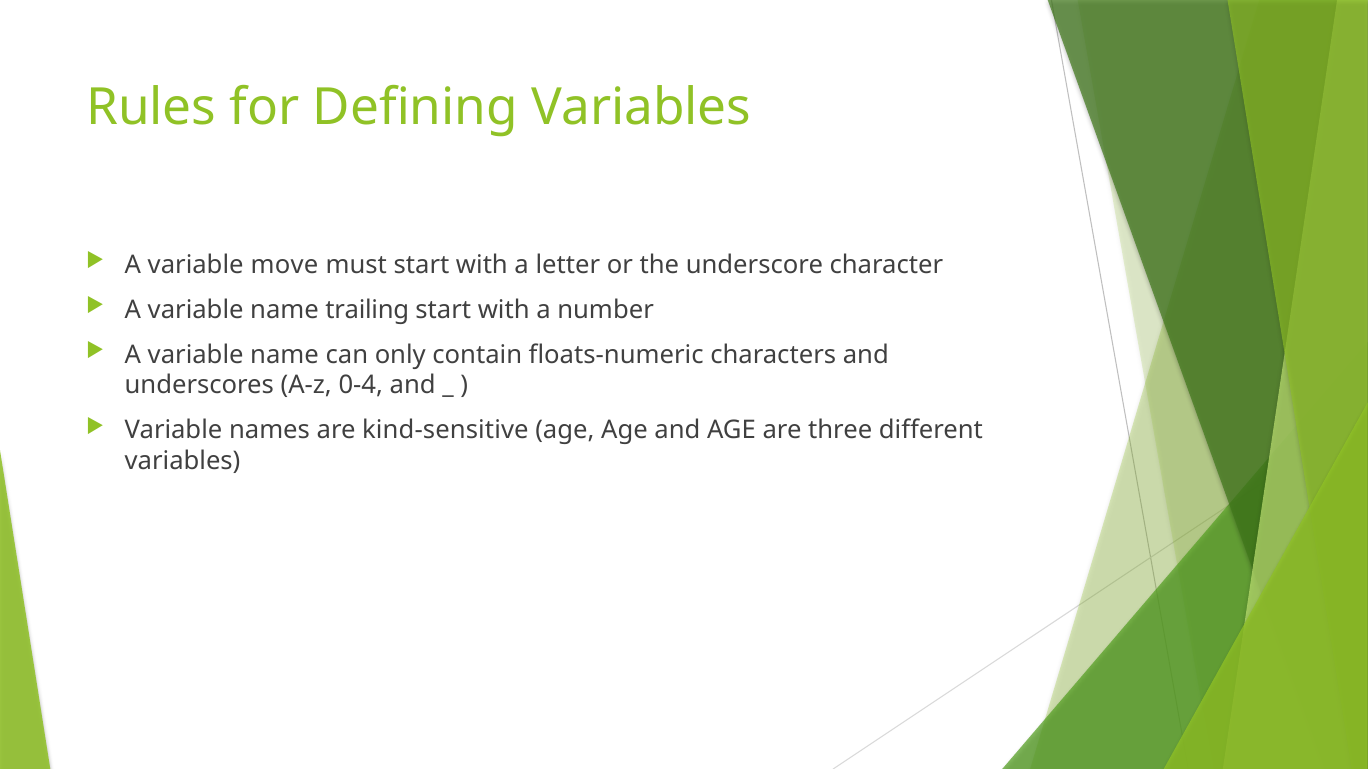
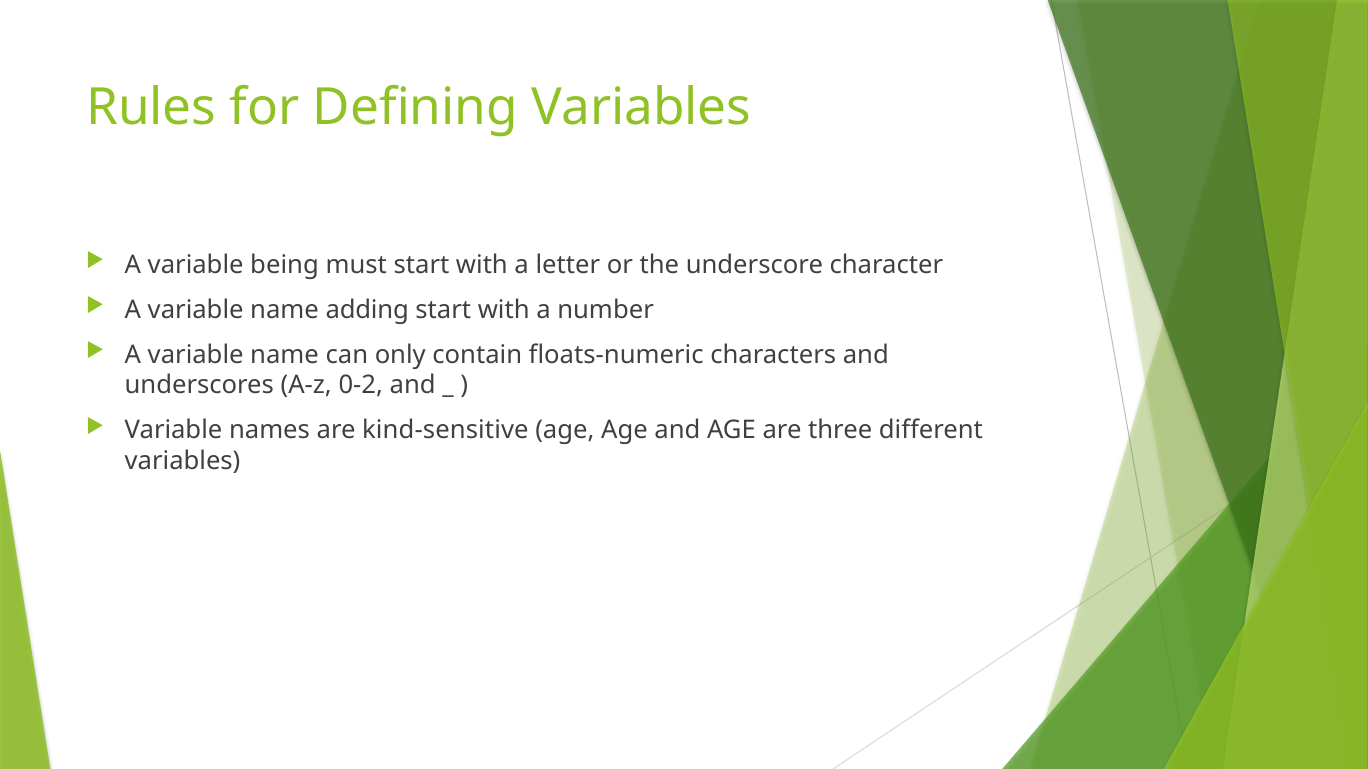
move: move -> being (285, 265)
trailing: trailing -> adding (367, 310)
0-4: 0-4 -> 0-2 (361, 386)
